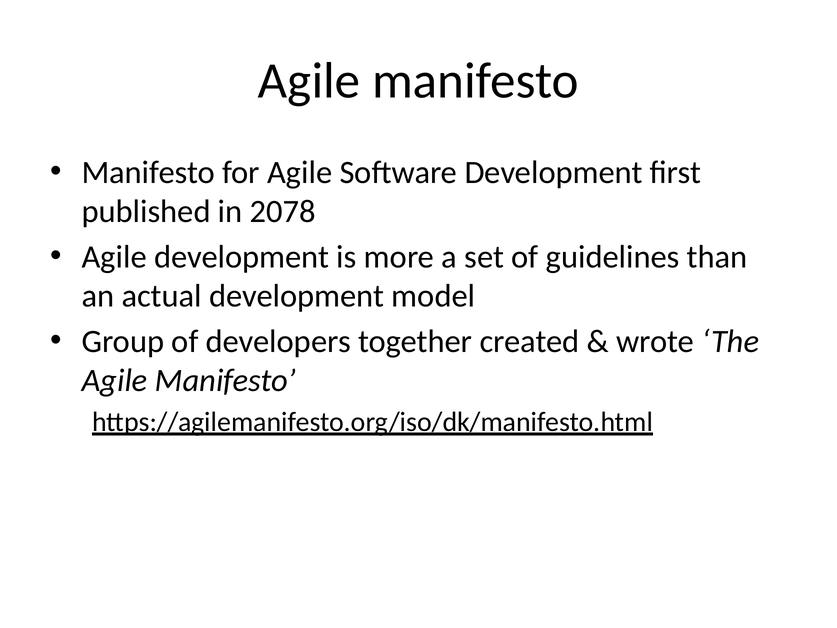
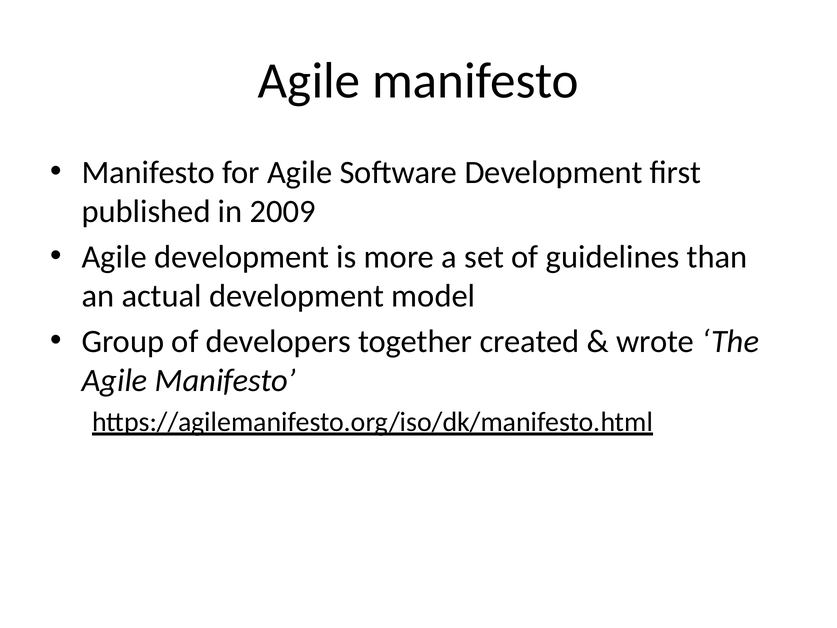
2078: 2078 -> 2009 (283, 211)
